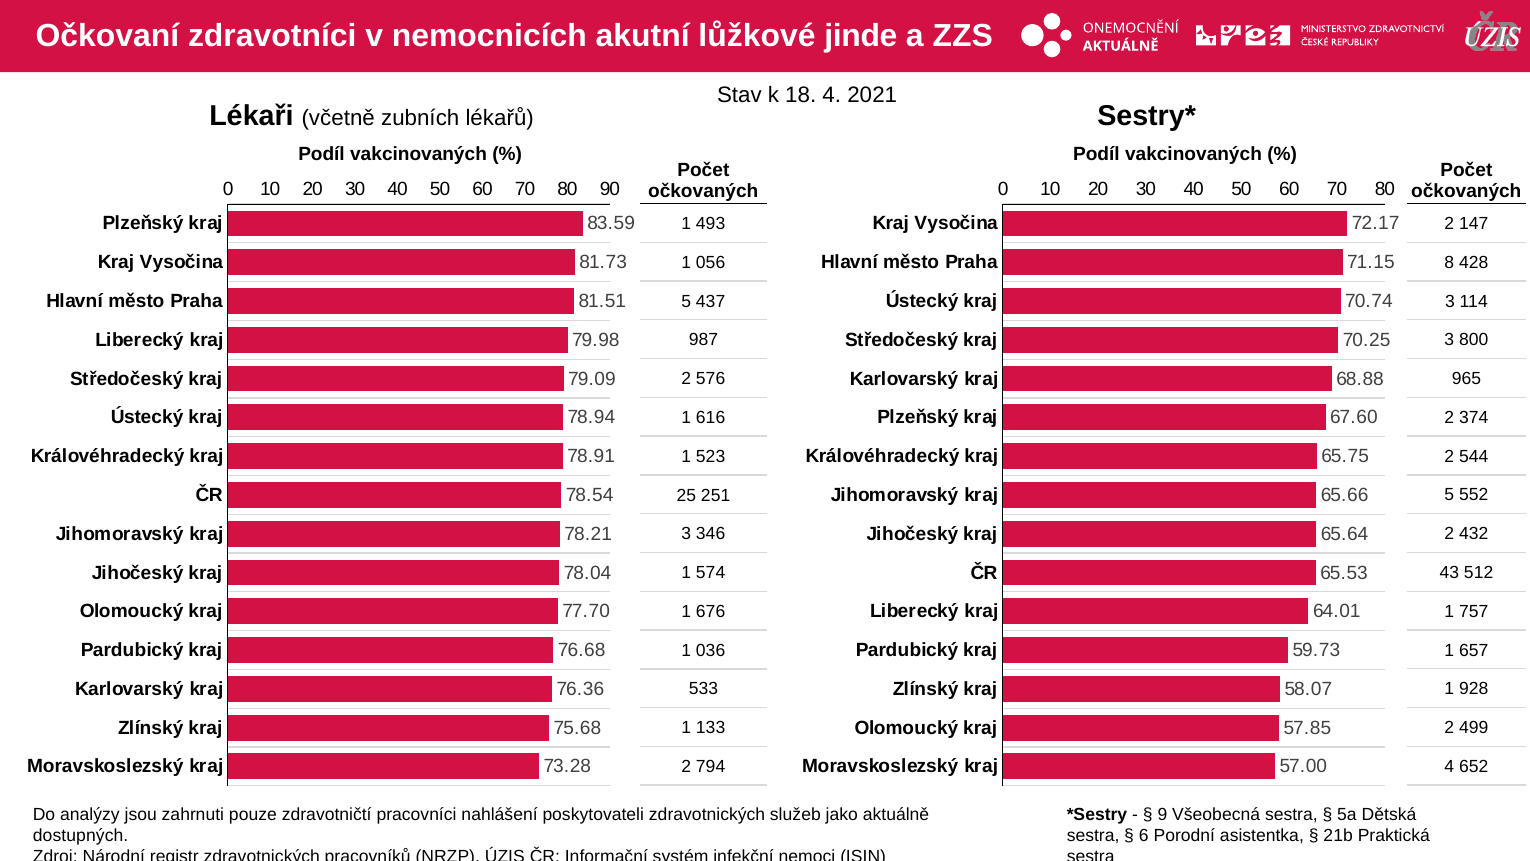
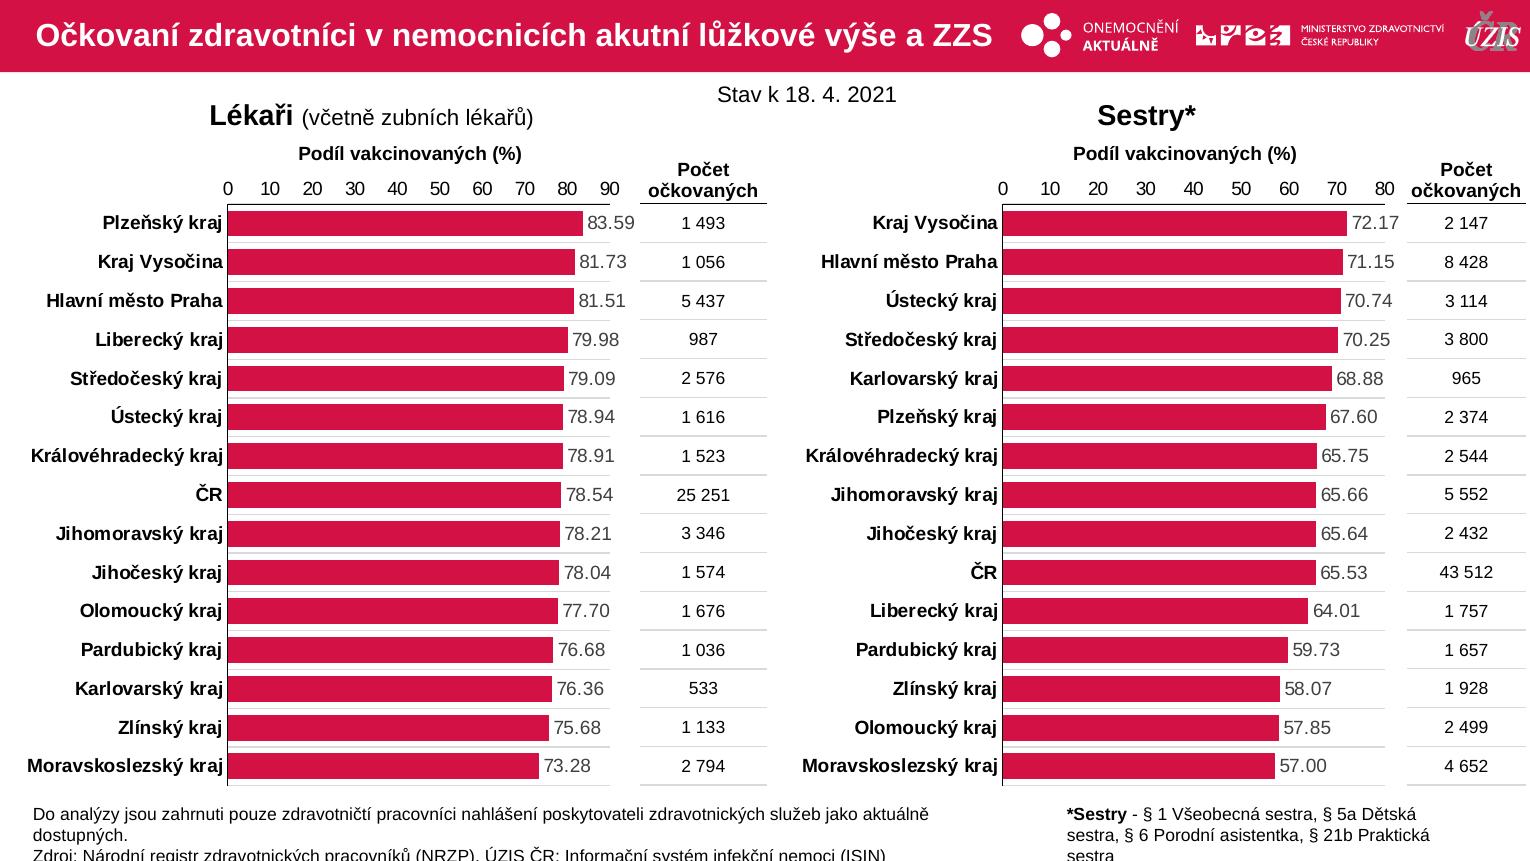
jinde: jinde -> výše (861, 36)
9: 9 -> 1 (1162, 815)
